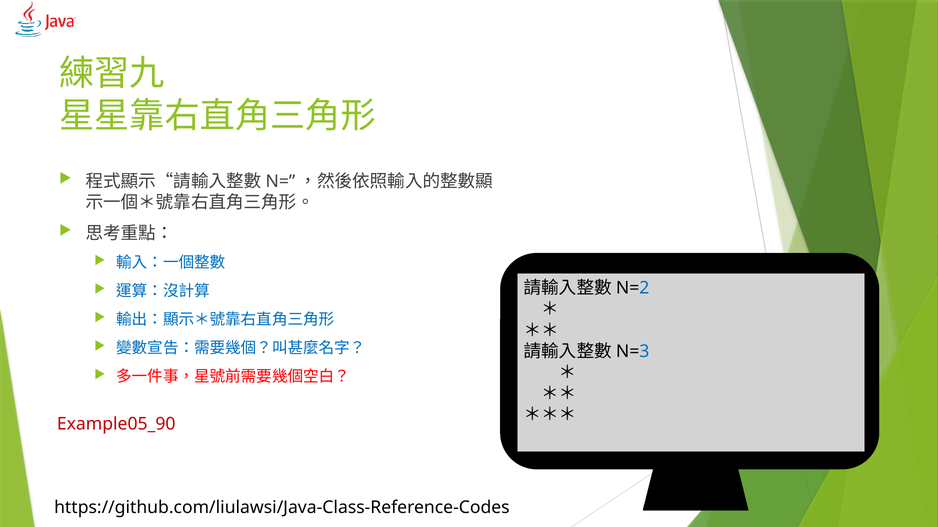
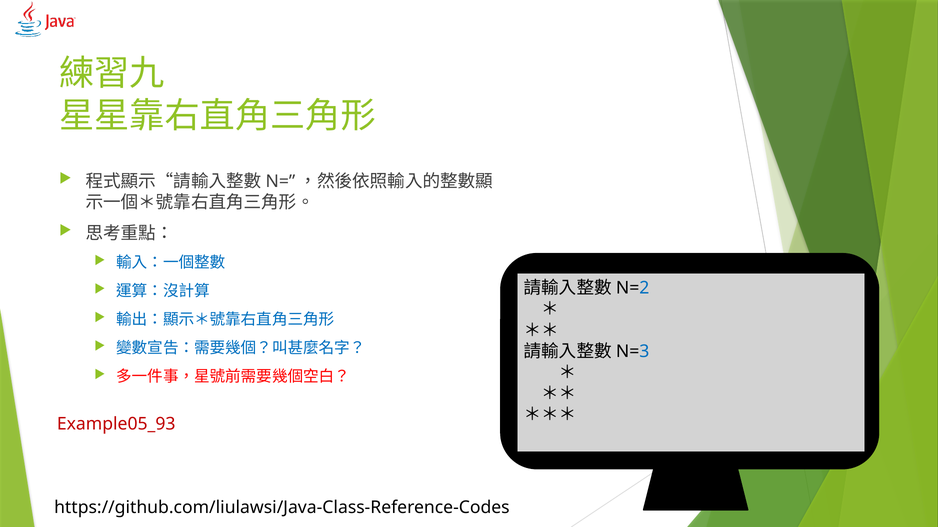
Example05_90: Example05_90 -> Example05_93 (116, 425)
